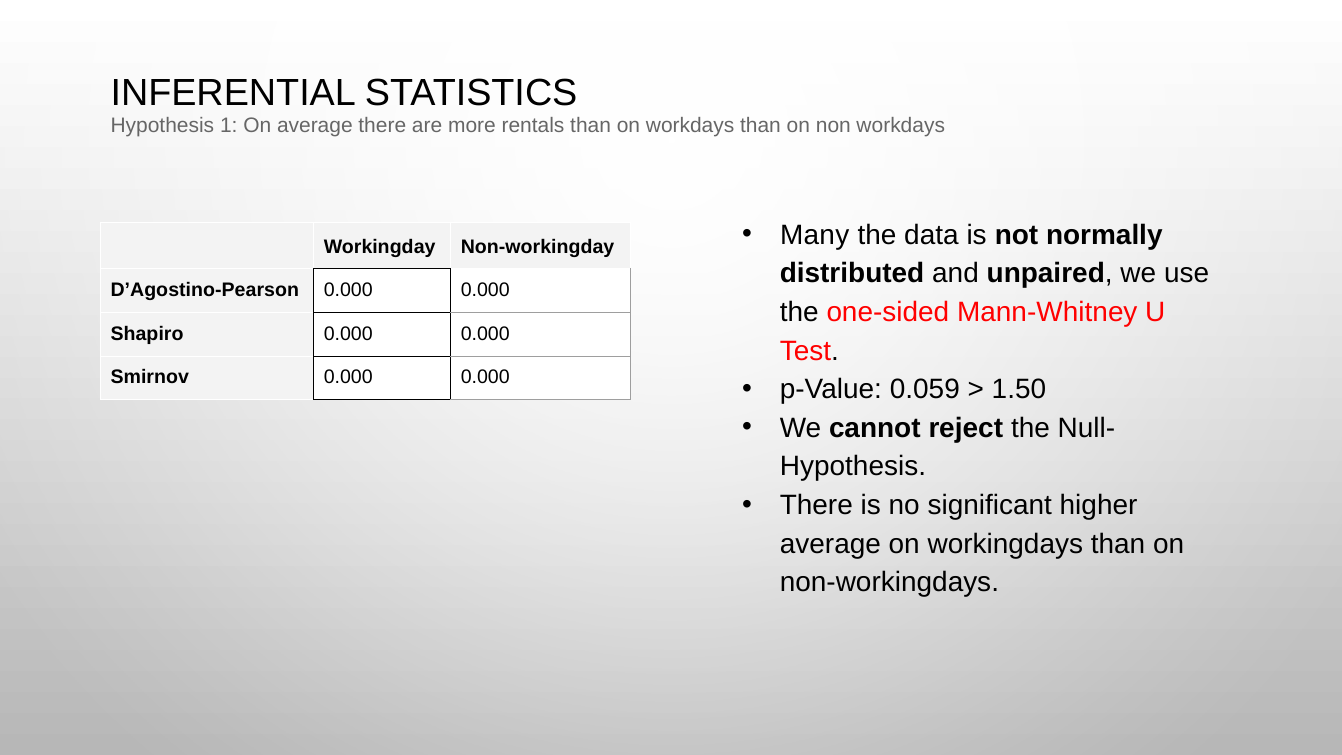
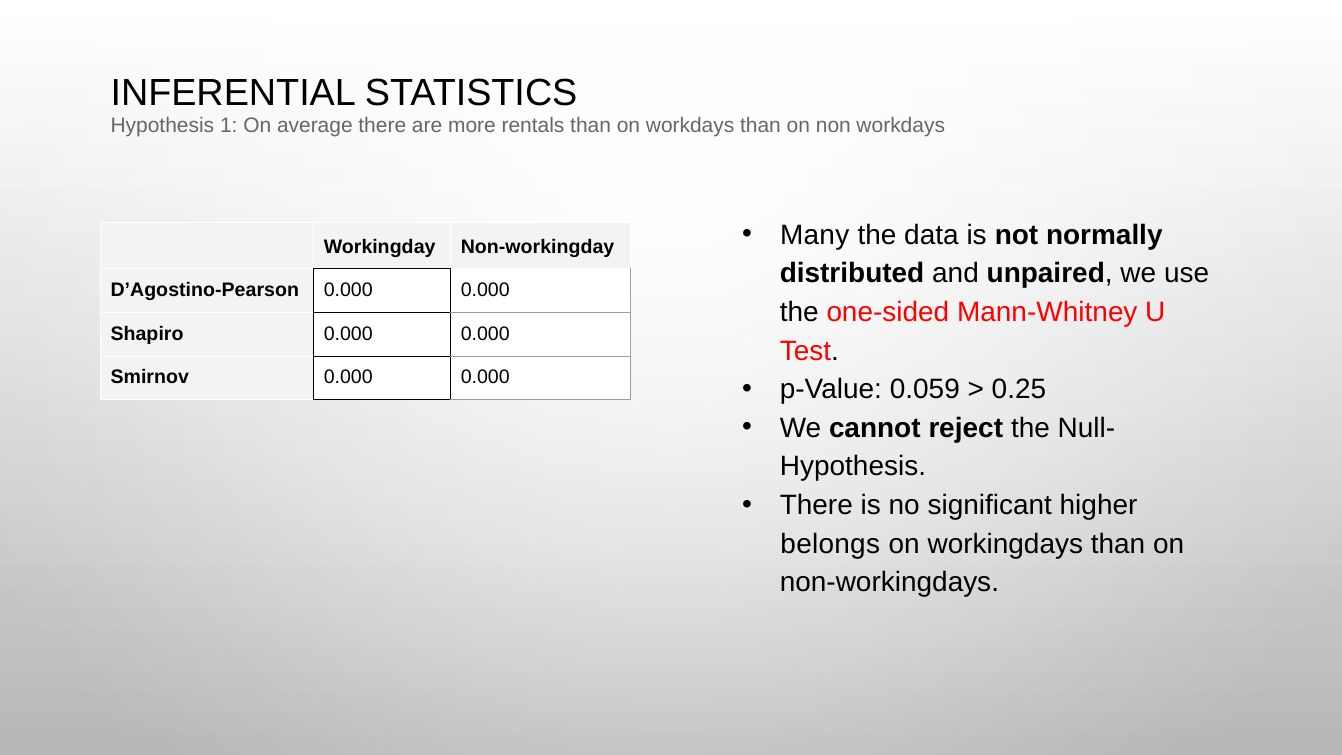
1.50: 1.50 -> 0.25 (1019, 389)
average: average -> belongs (830, 544)
